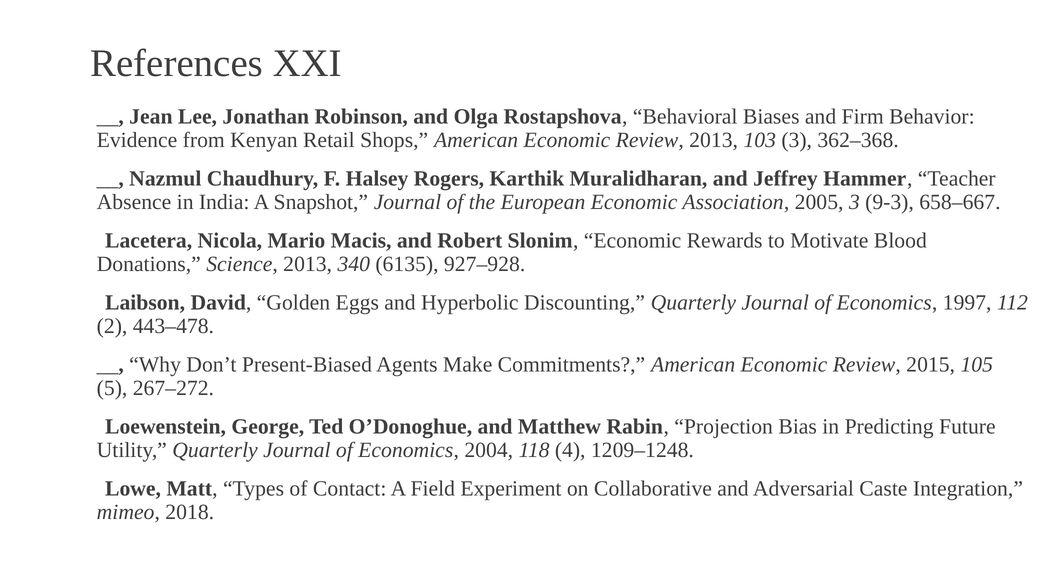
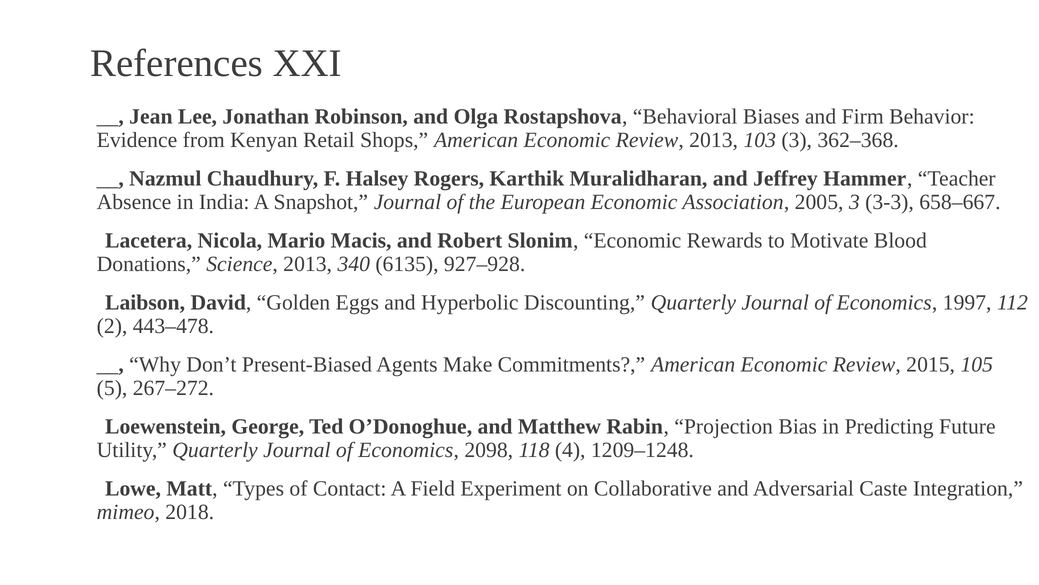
9-3: 9-3 -> 3-3 (890, 202)
2004: 2004 -> 2098 (489, 450)
